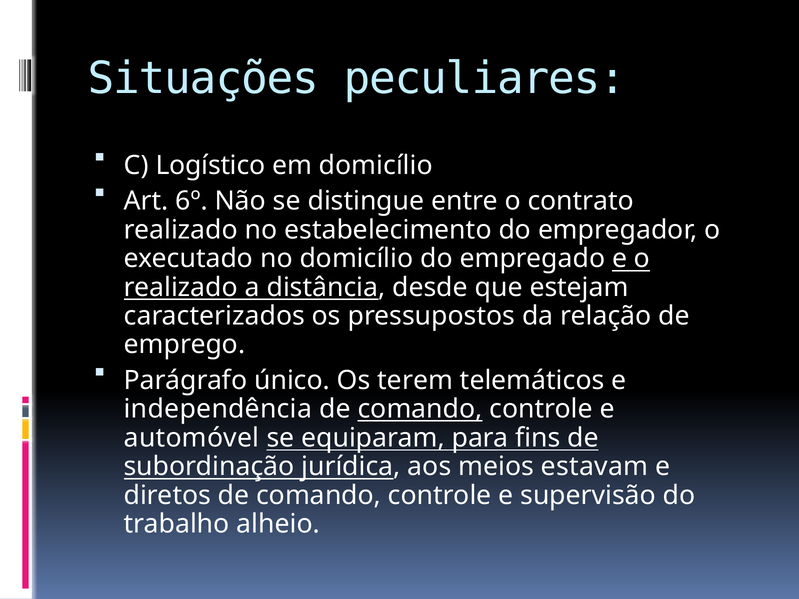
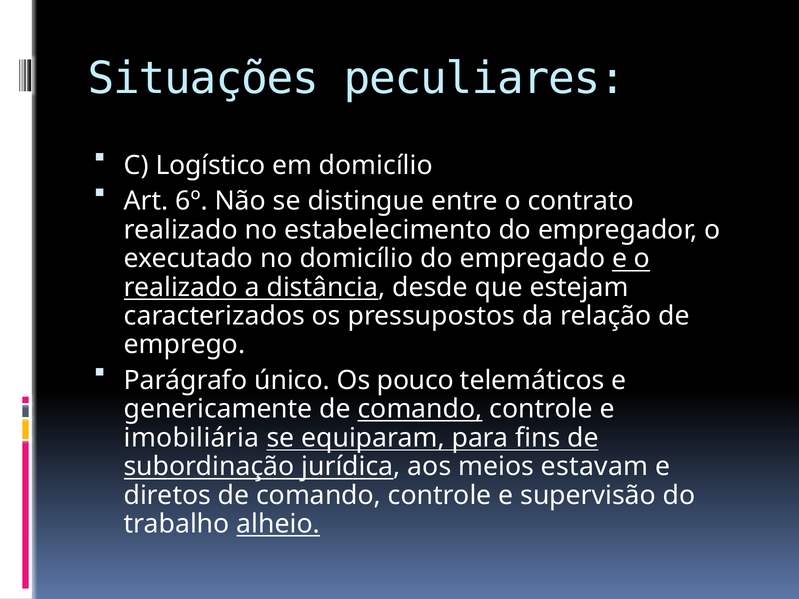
terem: terem -> pouco (415, 381)
independência: independência -> genericamente (218, 409)
automóvel: automóvel -> imobiliária (192, 438)
alheio underline: none -> present (278, 524)
